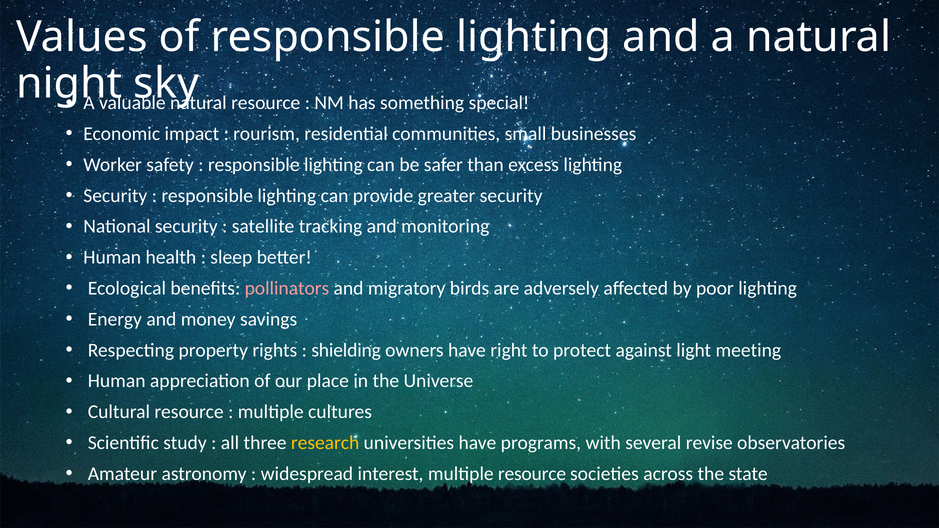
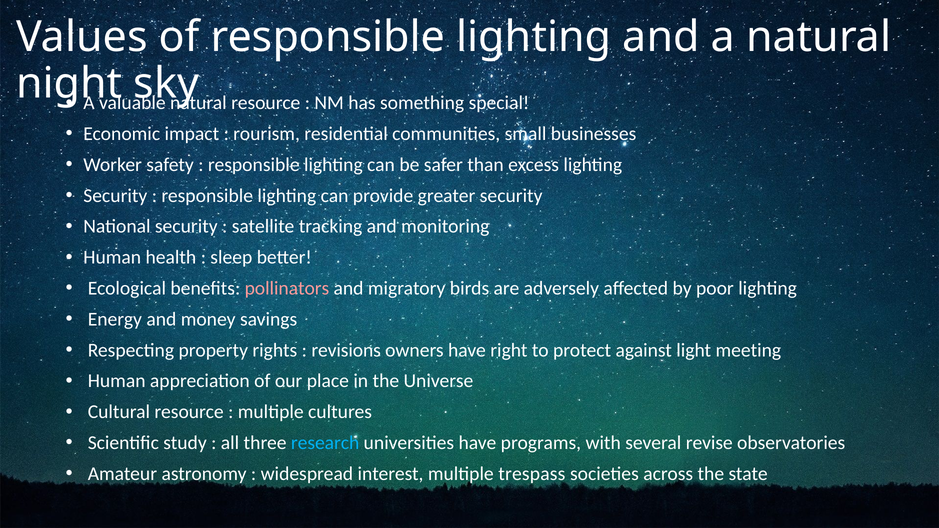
shielding: shielding -> revisions (346, 350)
research colour: yellow -> light blue (325, 443)
multiple resource: resource -> trespass (532, 474)
